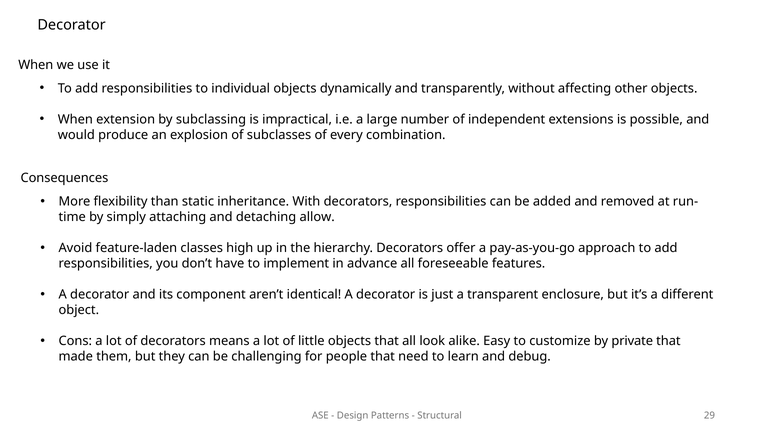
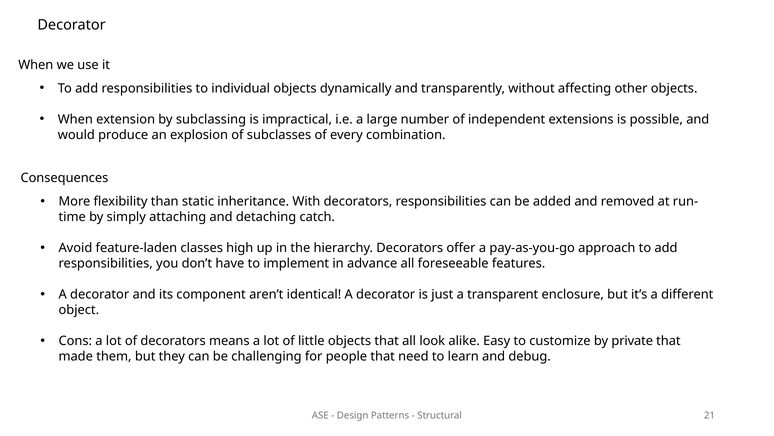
allow: allow -> catch (317, 217)
29: 29 -> 21 (709, 415)
